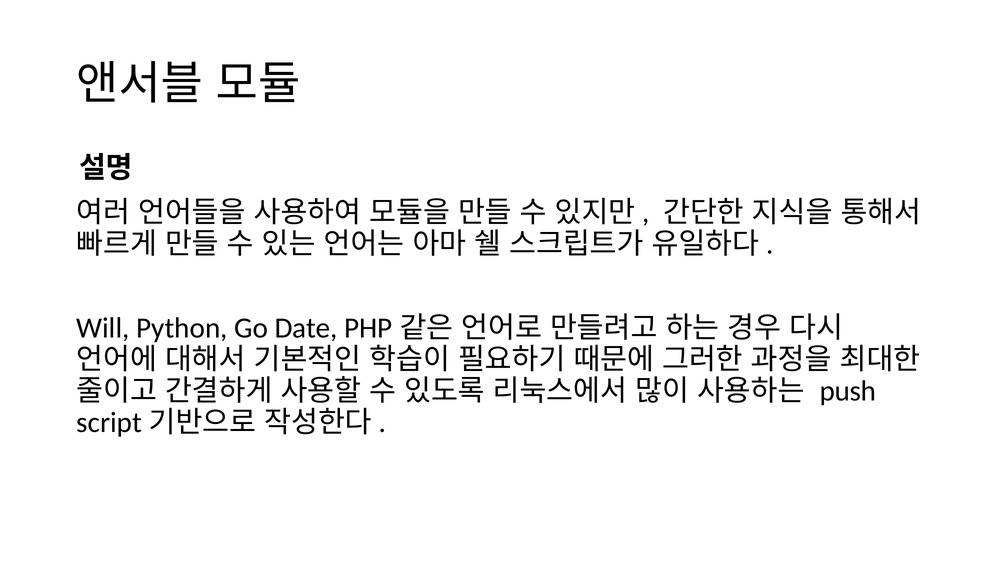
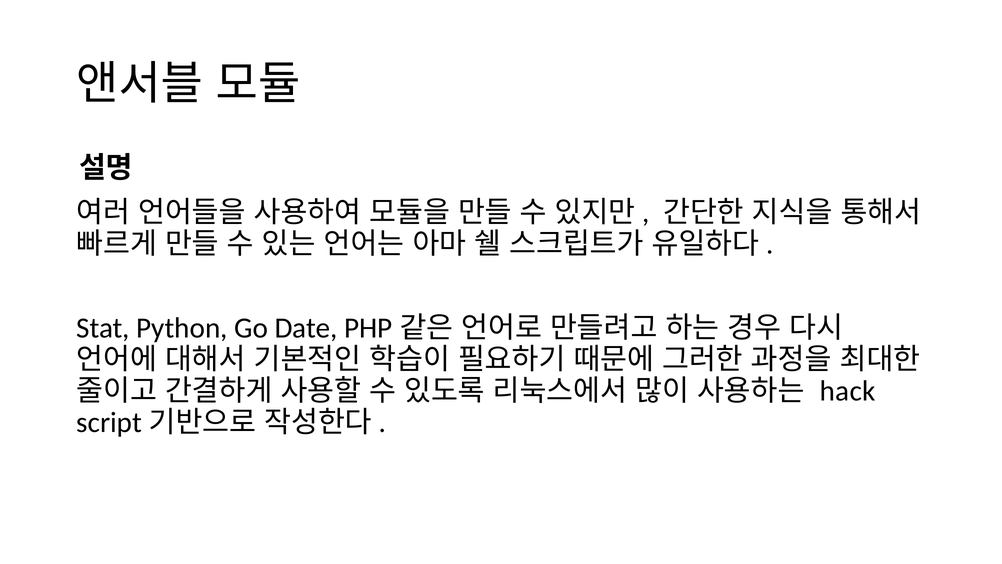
Will: Will -> Stat (103, 328)
push: push -> hack (848, 391)
